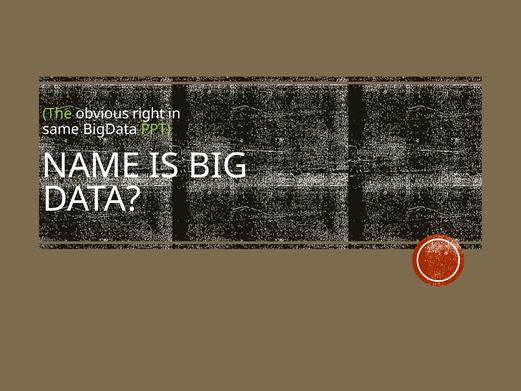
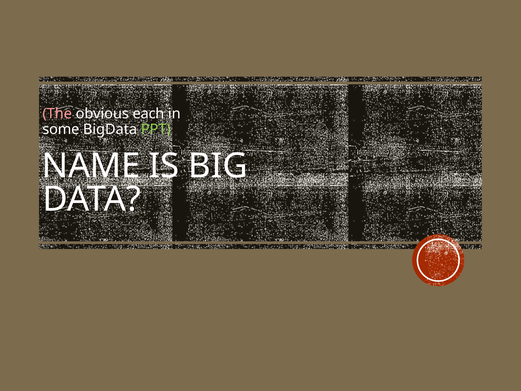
The colour: light green -> pink (57, 114)
right: right -> each (148, 114)
same: same -> some (61, 129)
